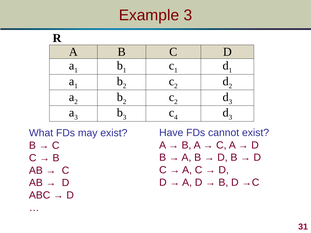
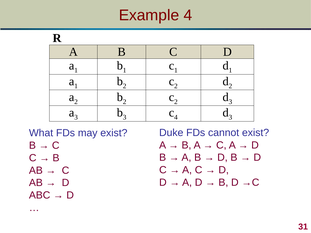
Example 3: 3 -> 4 (188, 15)
Have: Have -> Duke (171, 133)
